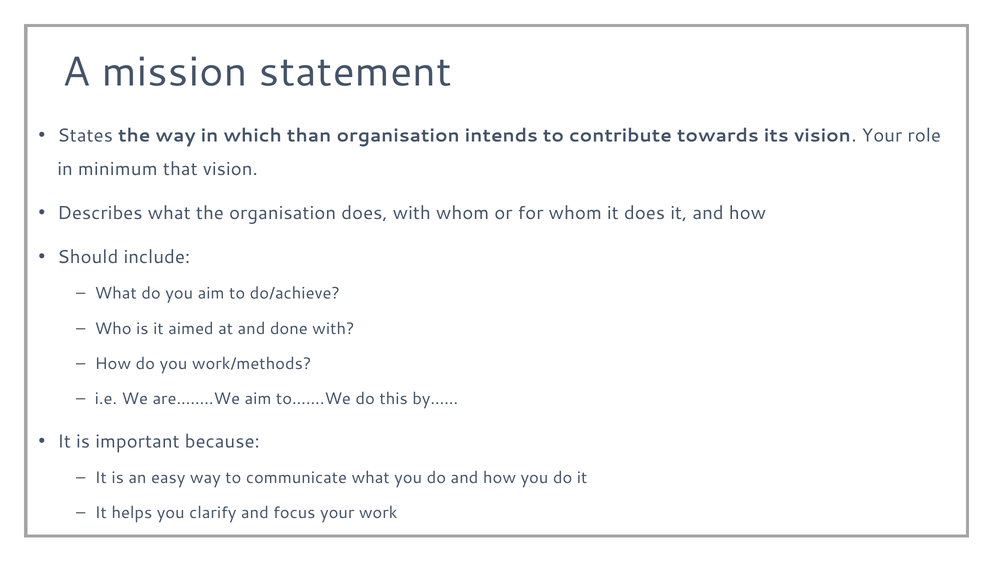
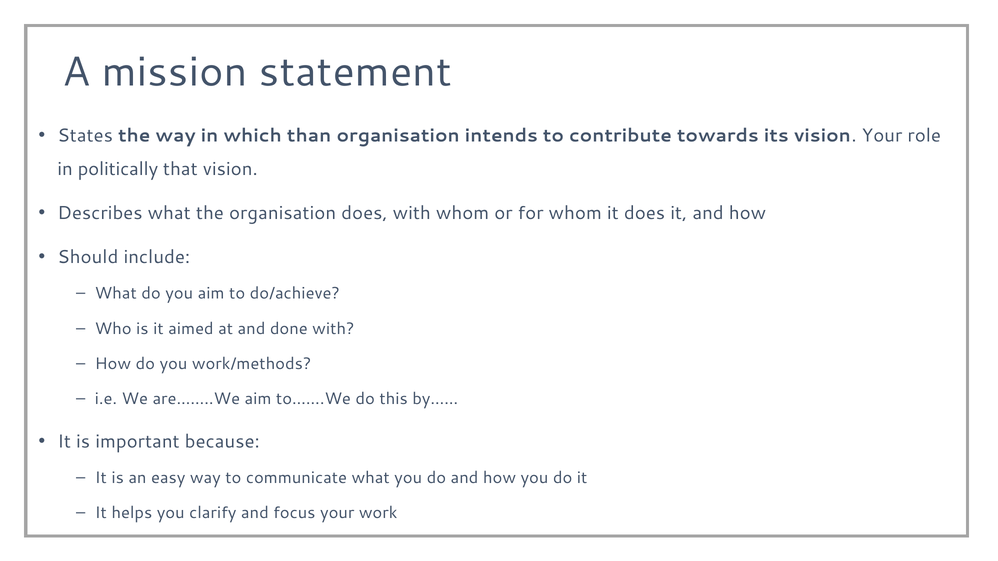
minimum: minimum -> politically (118, 169)
